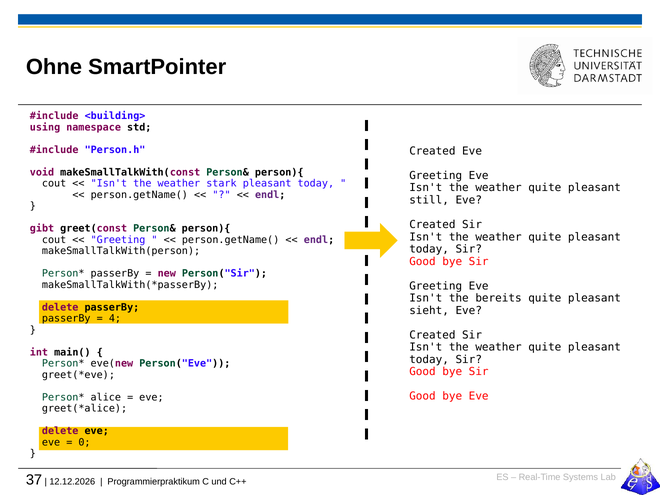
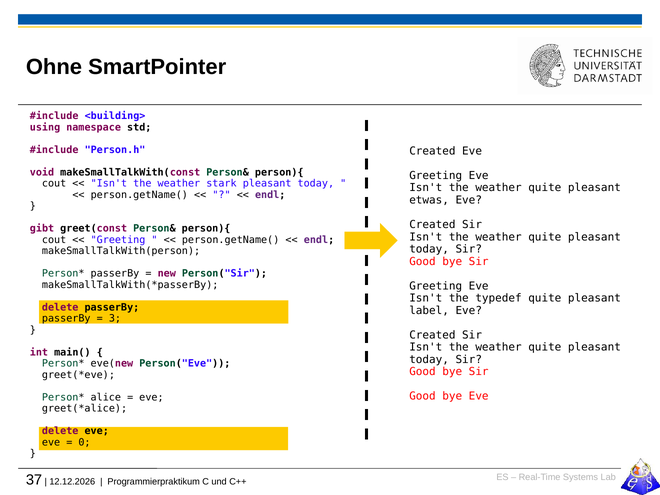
still: still -> etwas (429, 200)
bereits: bereits -> typedef (499, 298)
sieht: sieht -> label (429, 310)
4: 4 -> 3 (115, 319)
